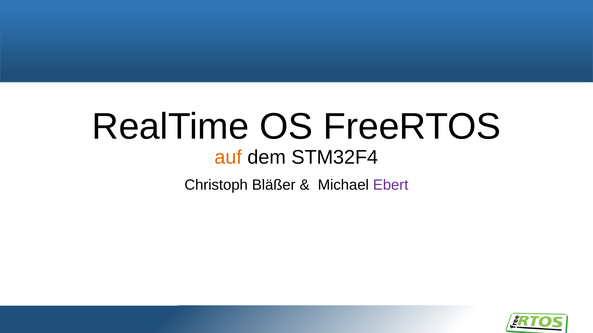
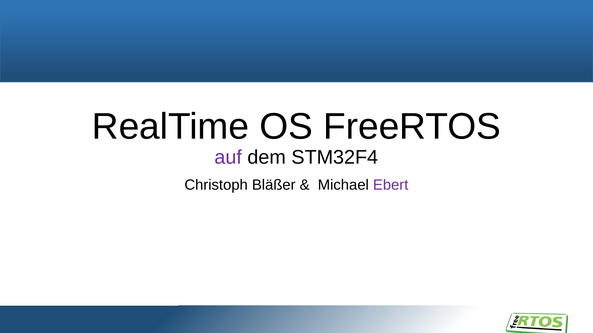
auf colour: orange -> purple (228, 158)
